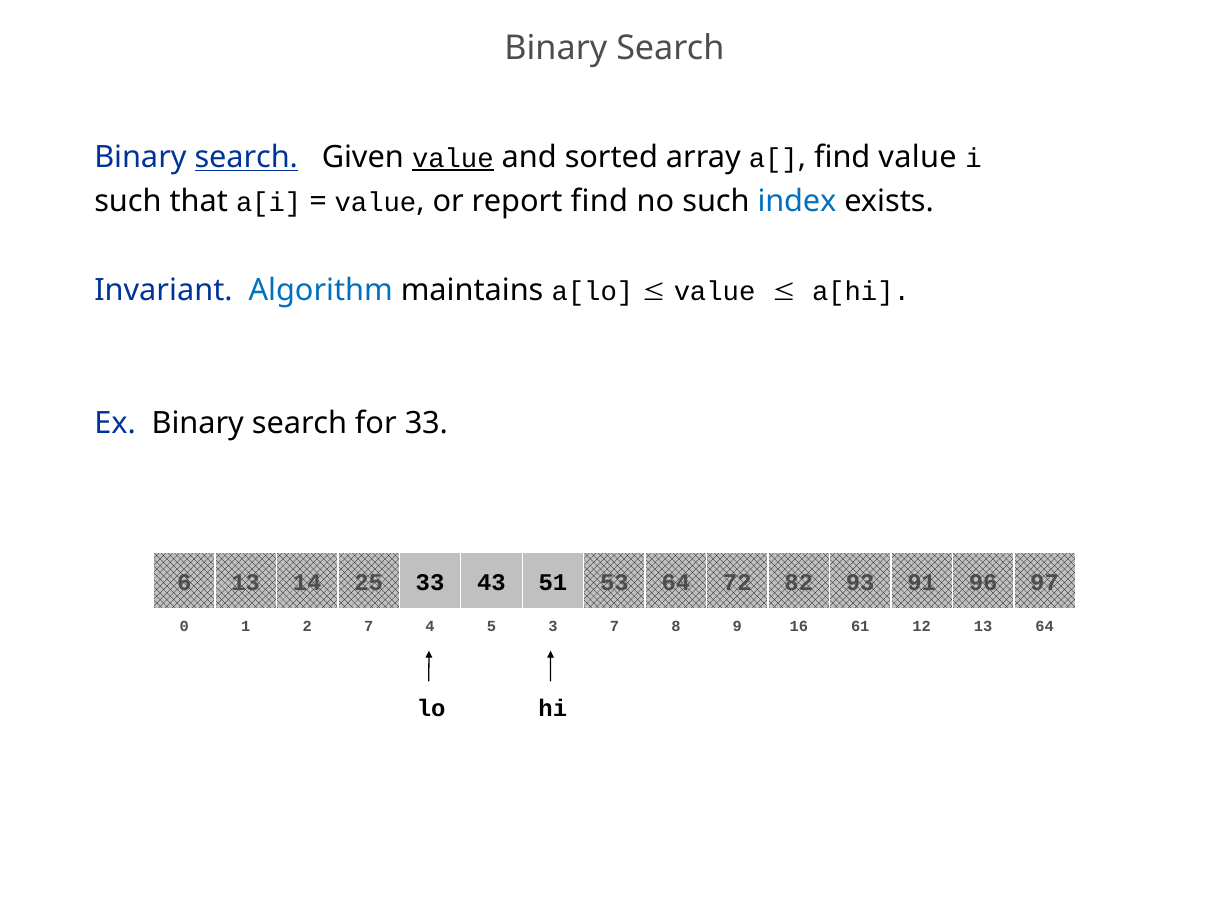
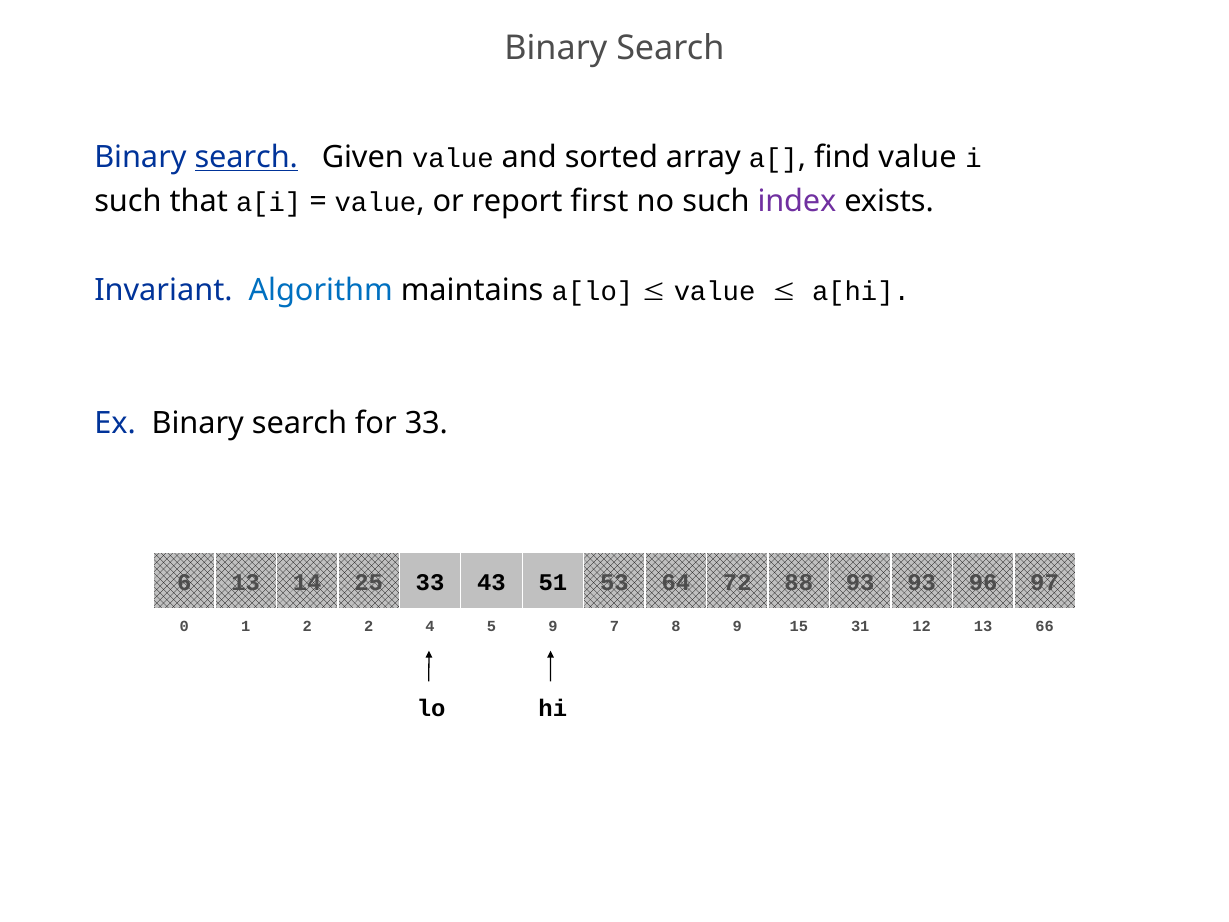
value underline: present -> none (453, 158)
report find: find -> first (599, 202)
index colour: blue -> purple (797, 202)
82: 82 -> 88 (799, 582)
93 91: 91 -> 93 (922, 582)
1 7: 7 -> 2 (369, 627)
4 3: 3 -> 9 (553, 627)
16: 16 -> 15 (799, 627)
61: 61 -> 31 (860, 627)
12 64: 64 -> 66 (1045, 627)
